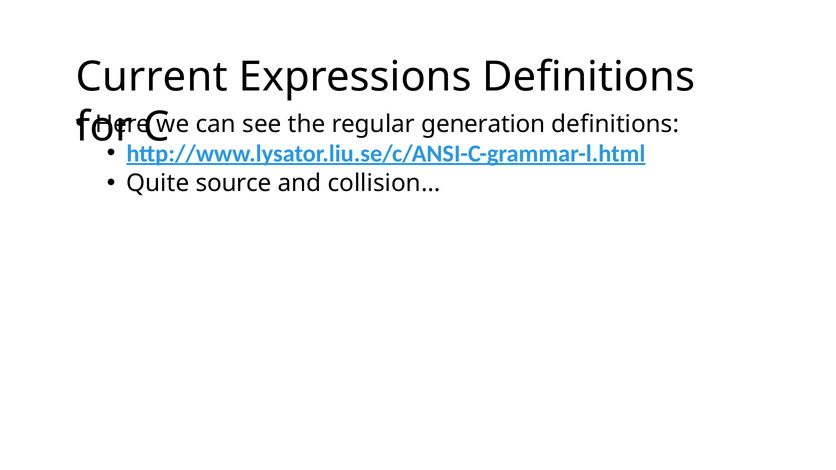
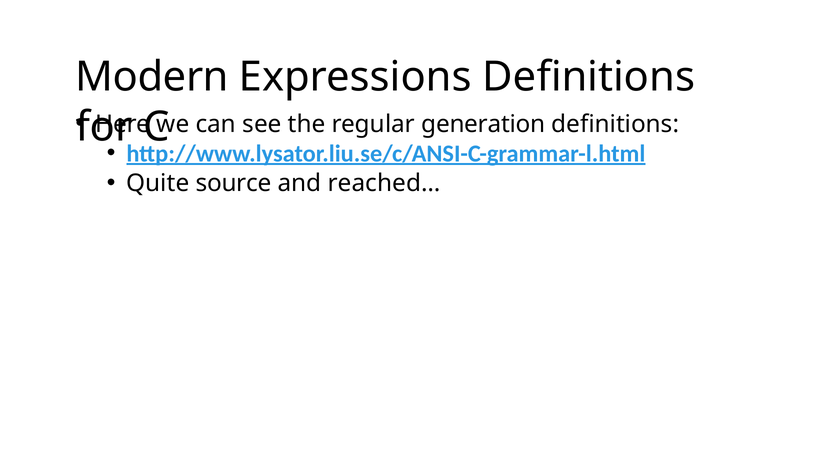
Current: Current -> Modern (152, 77)
collision…: collision… -> reached… (384, 183)
